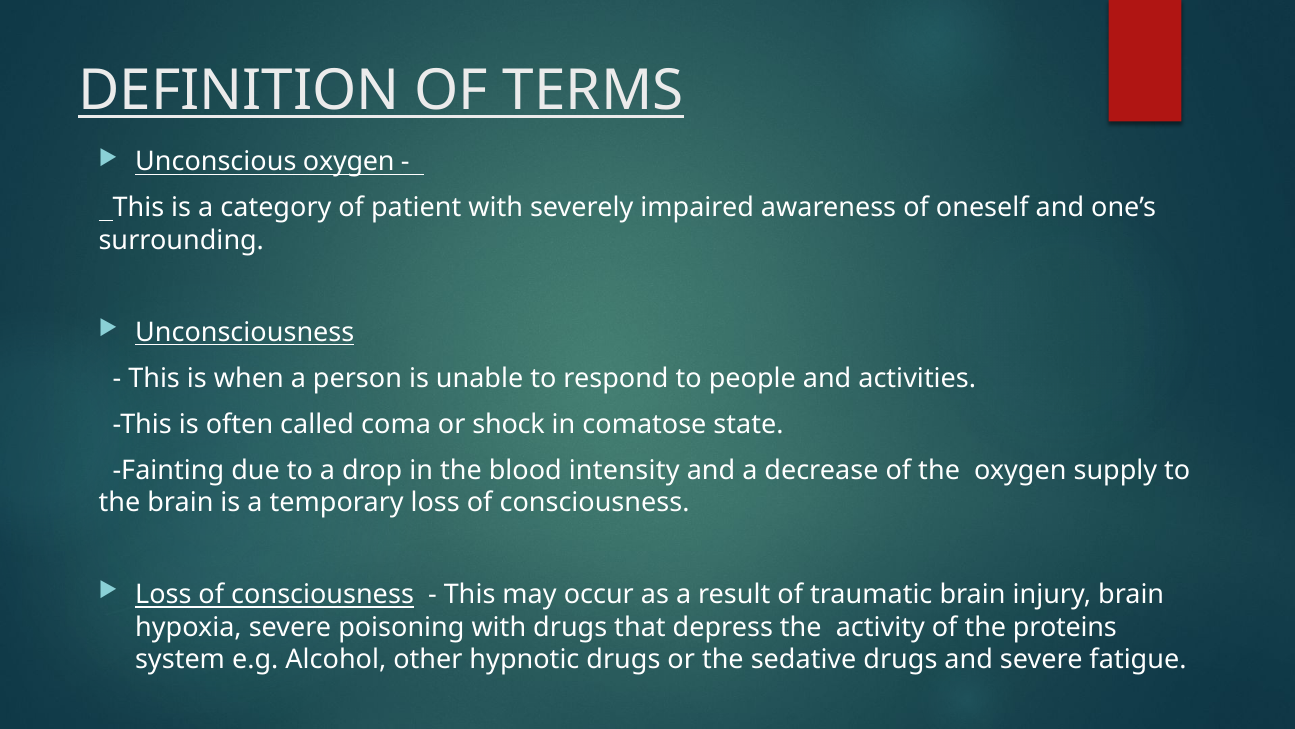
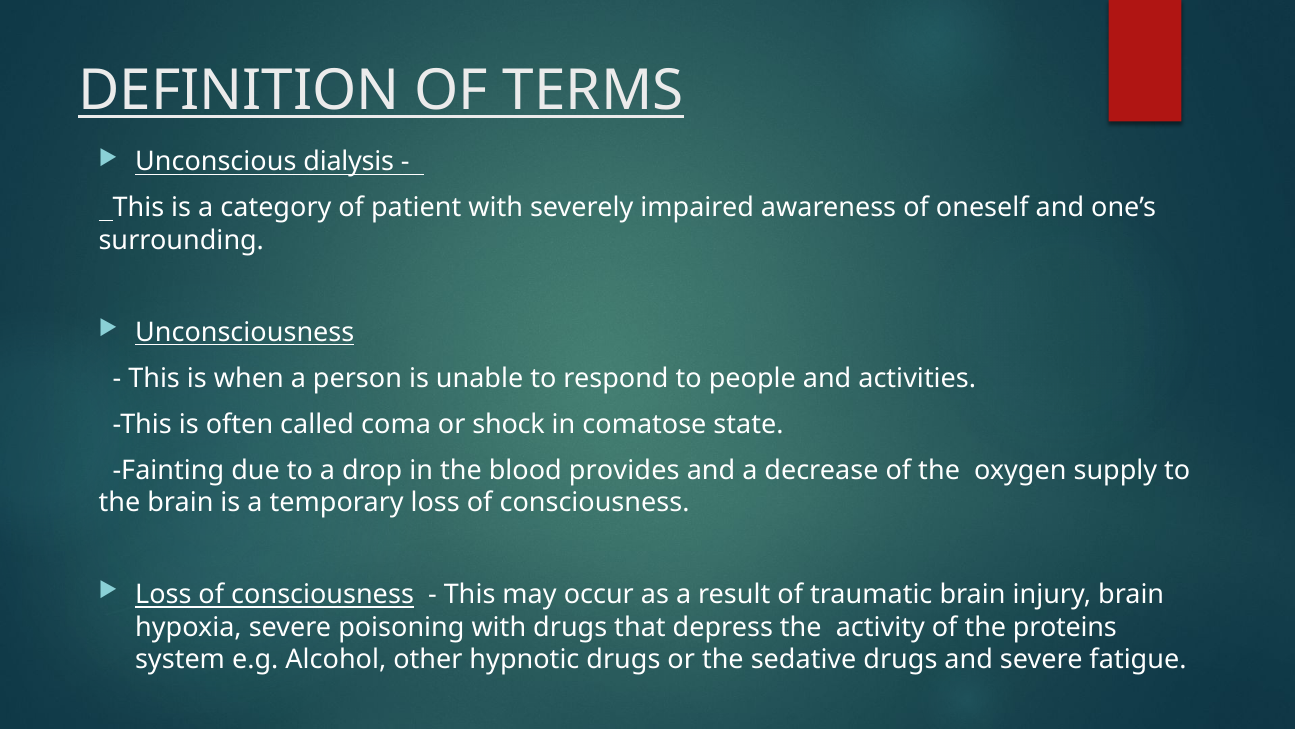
Unconscious oxygen: oxygen -> dialysis (349, 162)
intensity: intensity -> provides (624, 470)
